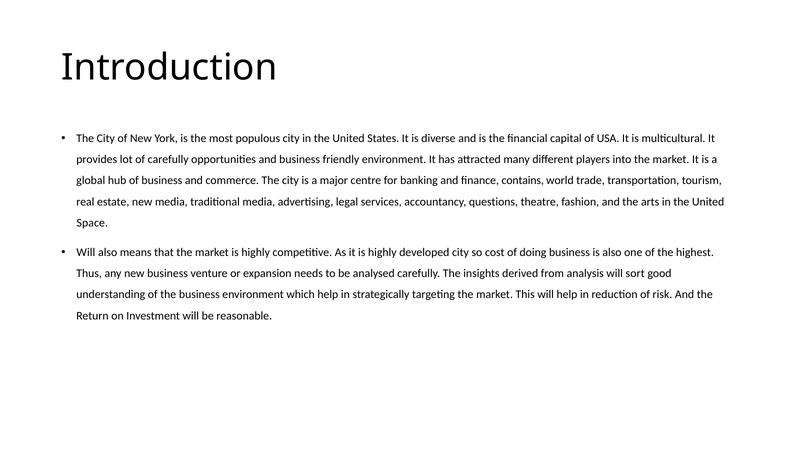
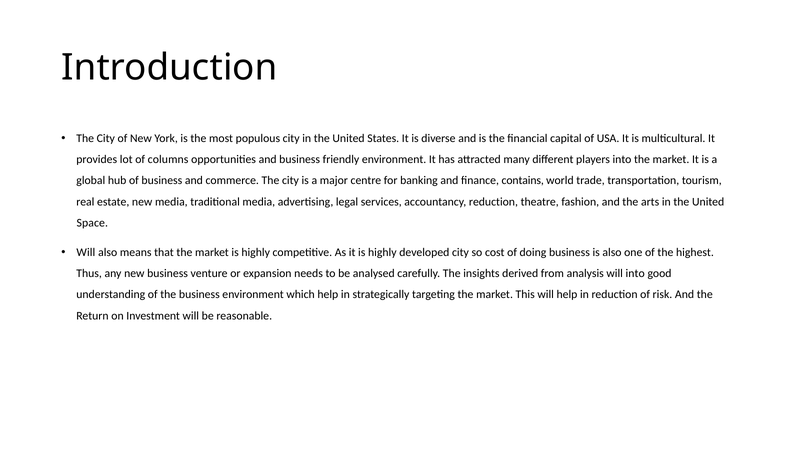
of carefully: carefully -> columns (168, 159)
accountancy questions: questions -> reduction (493, 202)
will sort: sort -> into (635, 274)
